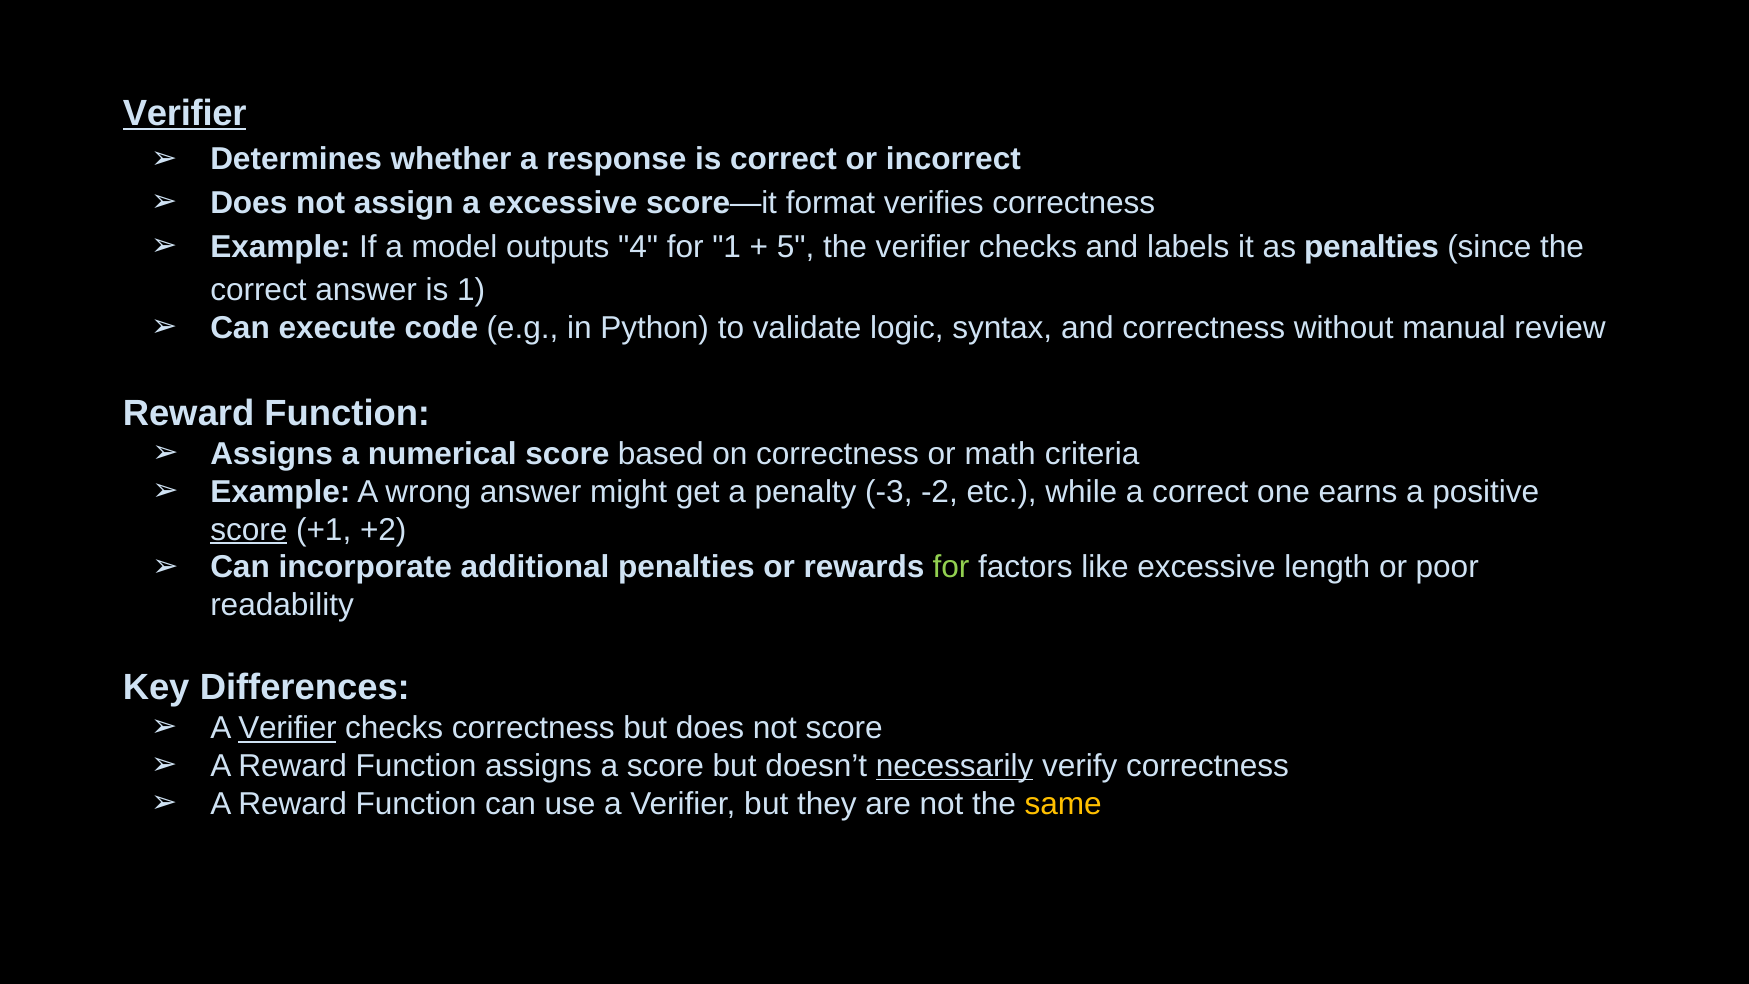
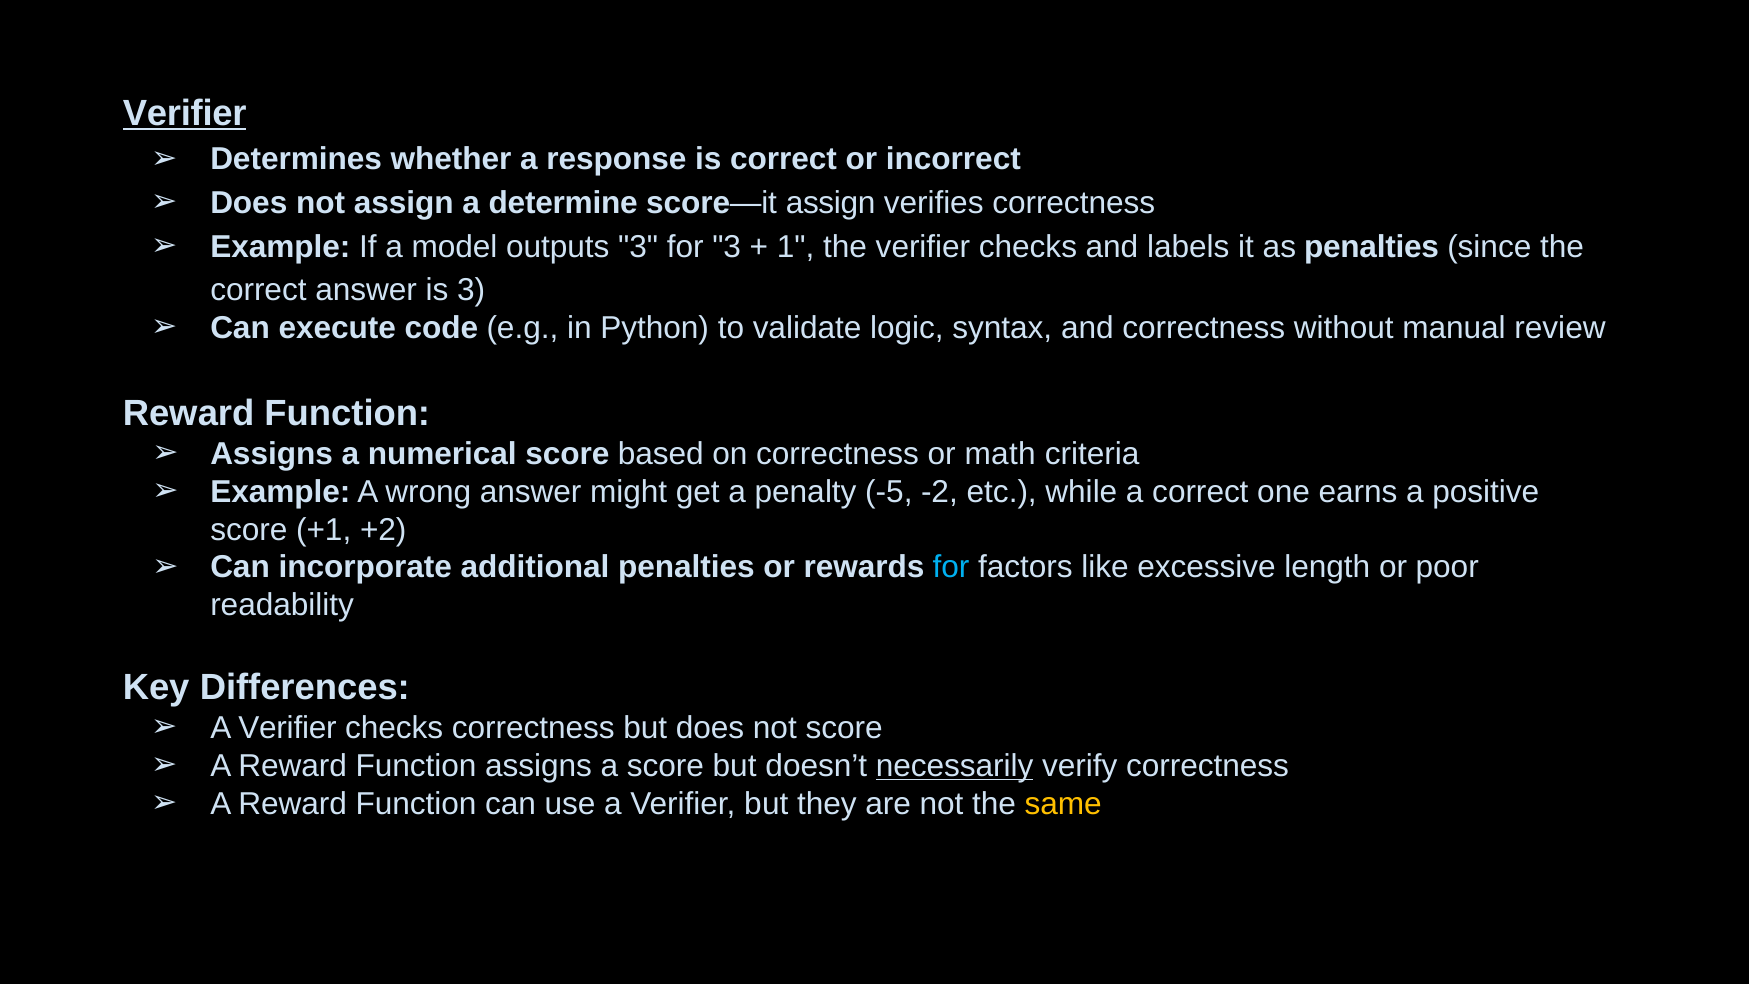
a excessive: excessive -> determine (563, 203)
score—it format: format -> assign (831, 203)
outputs 4: 4 -> 3 (638, 247)
for 1: 1 -> 3 (727, 247)
5: 5 -> 1 (796, 247)
is 1: 1 -> 3 (471, 290)
-3: -3 -> -5 (889, 492)
score underline: present -> none (249, 529)
for colour: light green -> light blue (951, 567)
Verifier underline: present -> none (287, 728)
